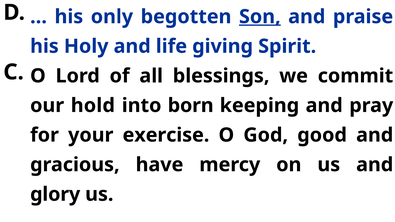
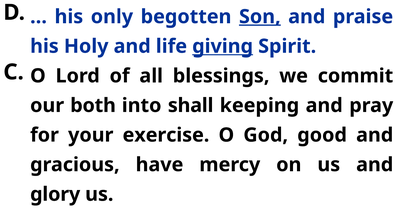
giving underline: none -> present (223, 46)
hold: hold -> both (93, 106)
born: born -> shall (191, 106)
